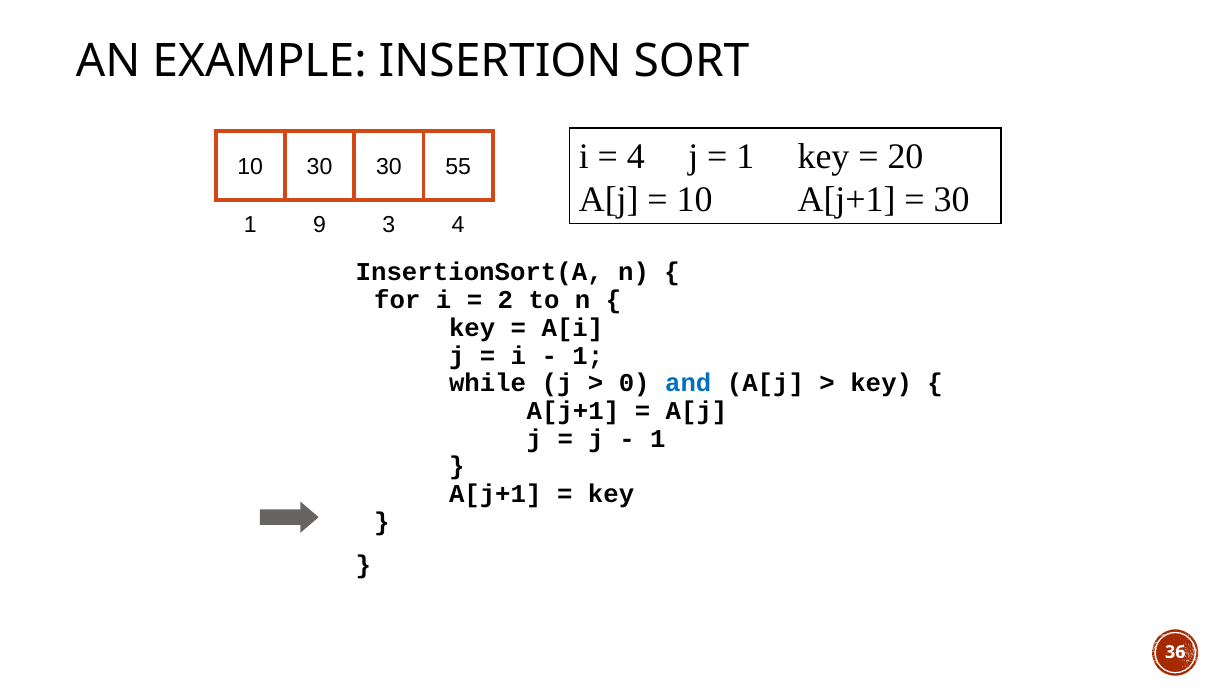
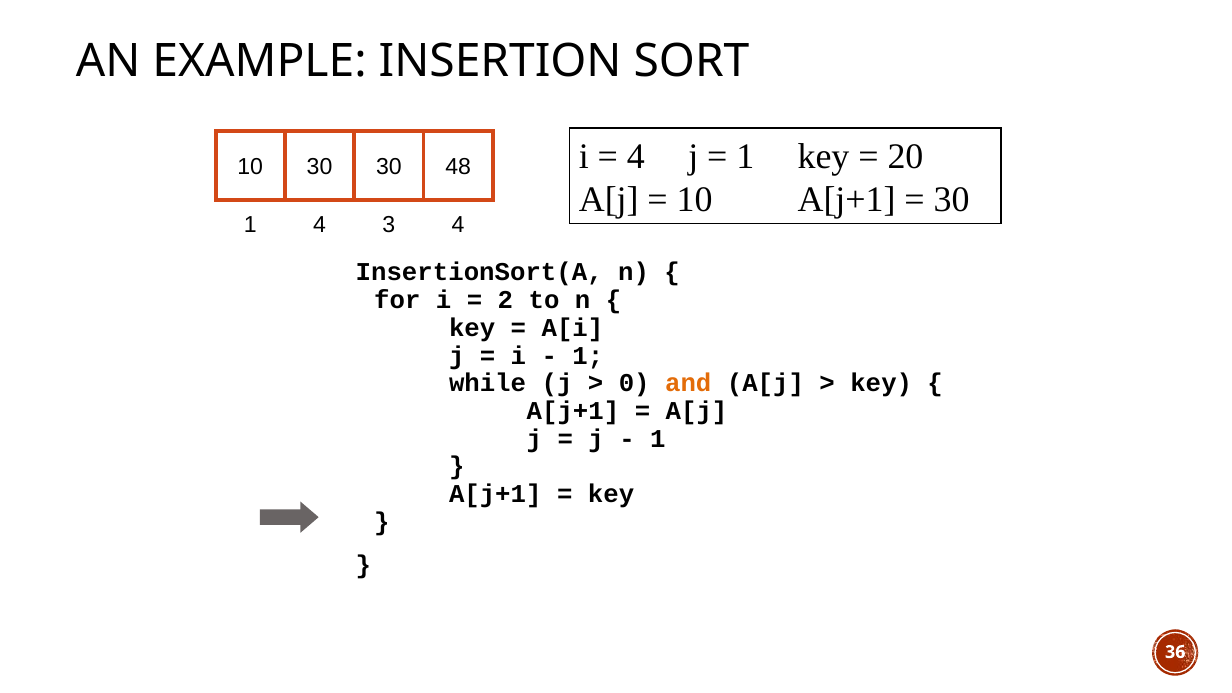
55: 55 -> 48 (458, 167)
1 9: 9 -> 4 (320, 225)
and colour: blue -> orange (688, 383)
